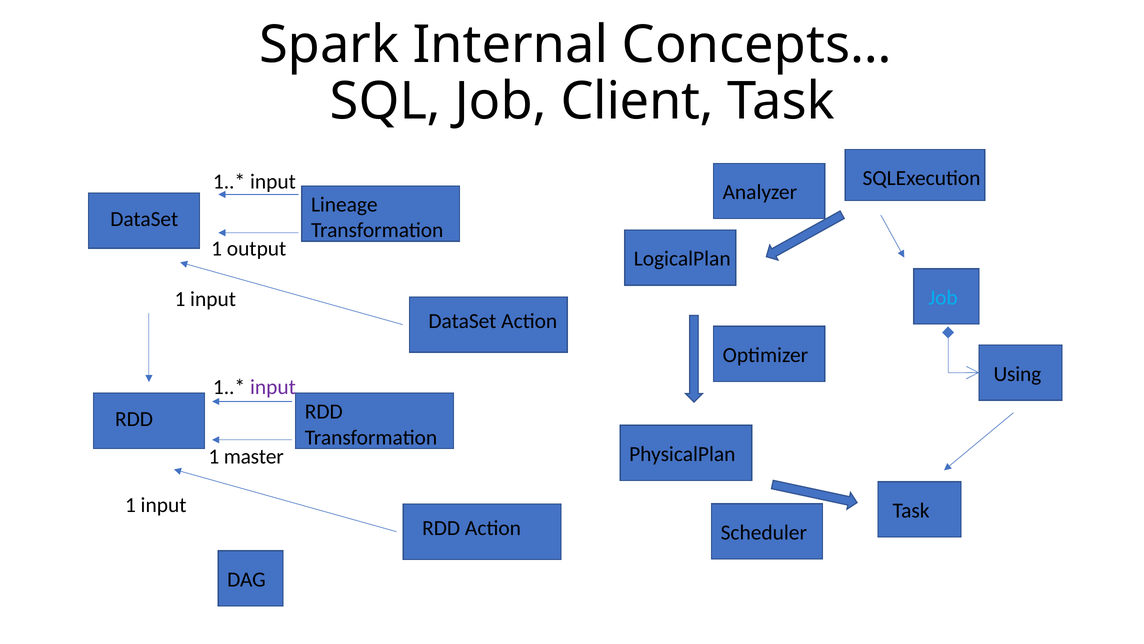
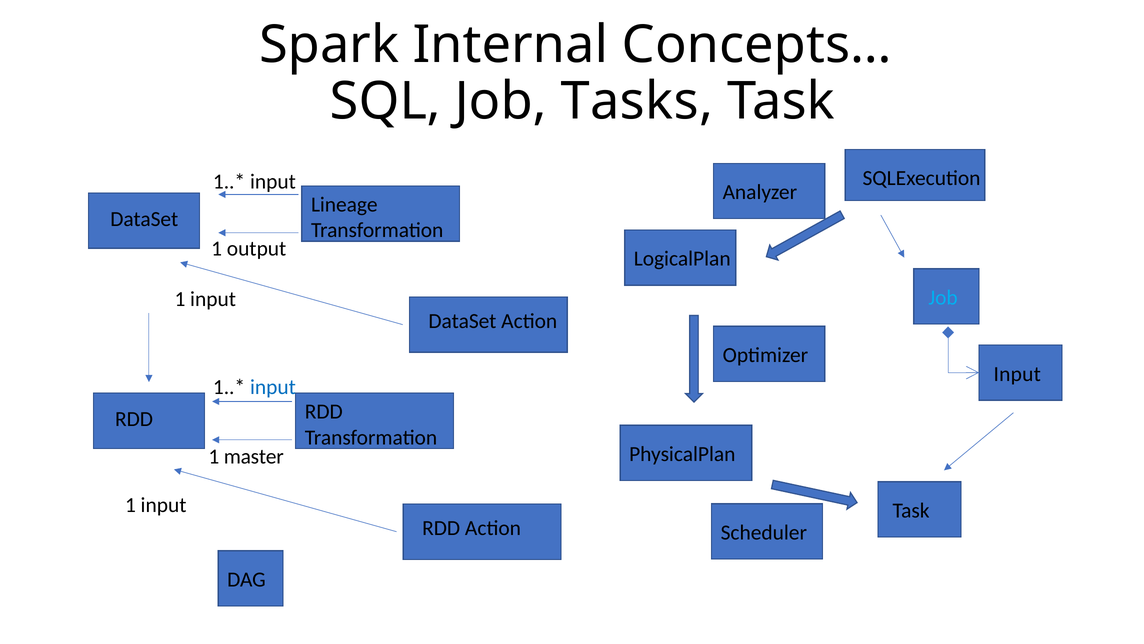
Client: Client -> Tasks (637, 102)
Using: Using -> Input (1017, 374)
input colour: purple -> blue (273, 387)
